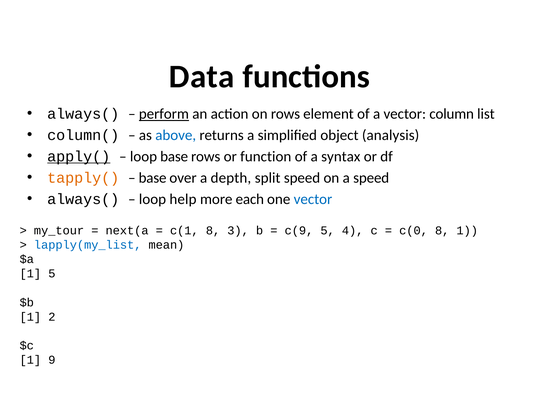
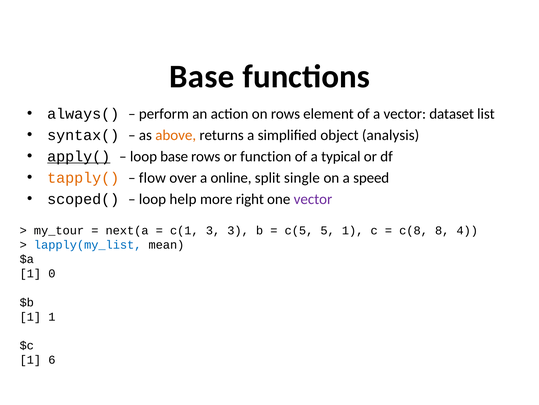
Data: Data -> Base (202, 76)
perform underline: present -> none (164, 114)
column: column -> dataset (452, 114)
column(: column( -> syntax( (83, 135)
above colour: blue -> orange (176, 135)
syntax: syntax -> typical (341, 156)
base: base -> flow (152, 178)
depth: depth -> online (231, 178)
split speed: speed -> single (302, 178)
always(: always( -> scoped( (83, 199)
each: each -> right (250, 199)
vector colour: blue -> purple (313, 199)
c(1 8: 8 -> 3 (213, 230)
c(9: c(9 -> c(5 (299, 230)
5 4: 4 -> 1 (353, 230)
c(0: c(0 -> c(8 (414, 230)
8 1: 1 -> 4 (467, 230)
1 5: 5 -> 0 (52, 273)
1 2: 2 -> 1 (52, 316)
9: 9 -> 6 (52, 359)
